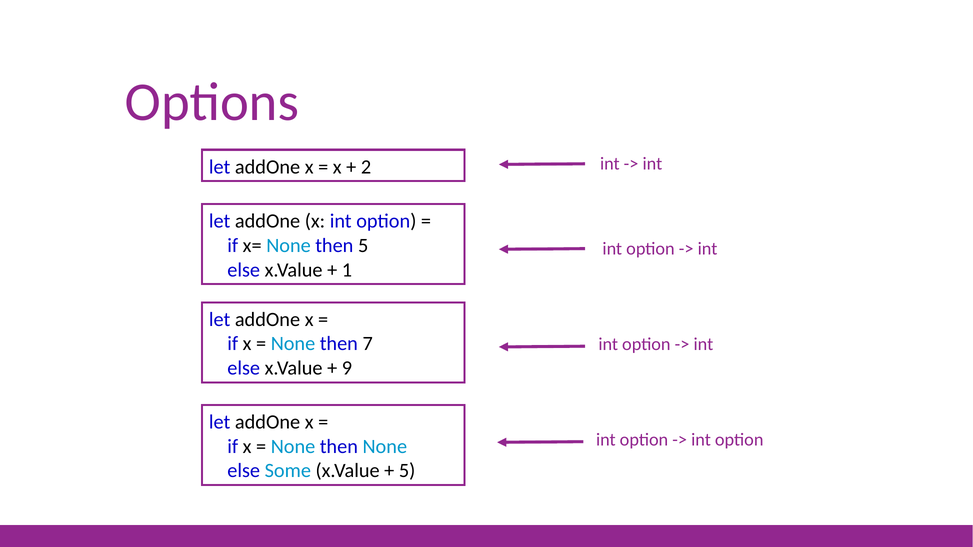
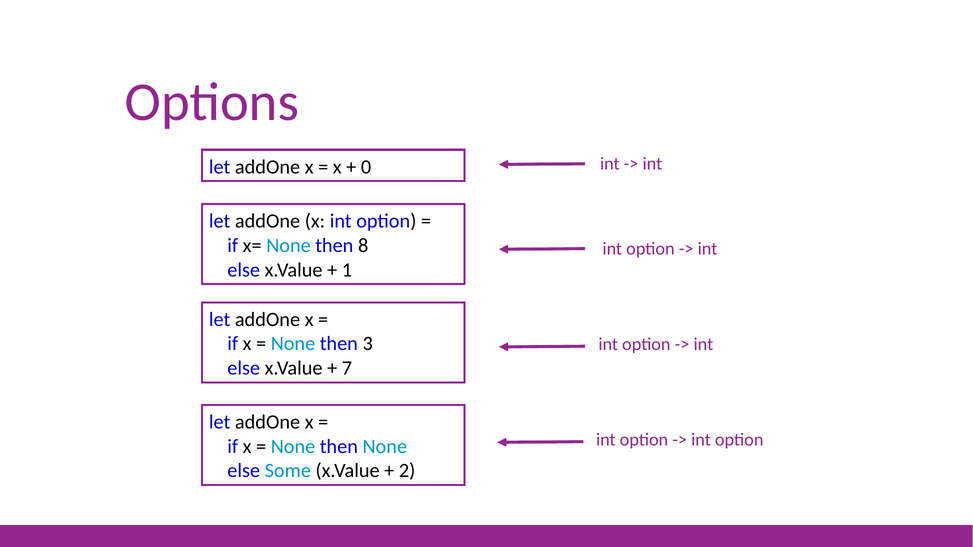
2: 2 -> 0 (366, 167)
then 5: 5 -> 8 (363, 246)
7: 7 -> 3 (368, 344)
9: 9 -> 7 (347, 368)
5: 5 -> 2 (407, 471)
